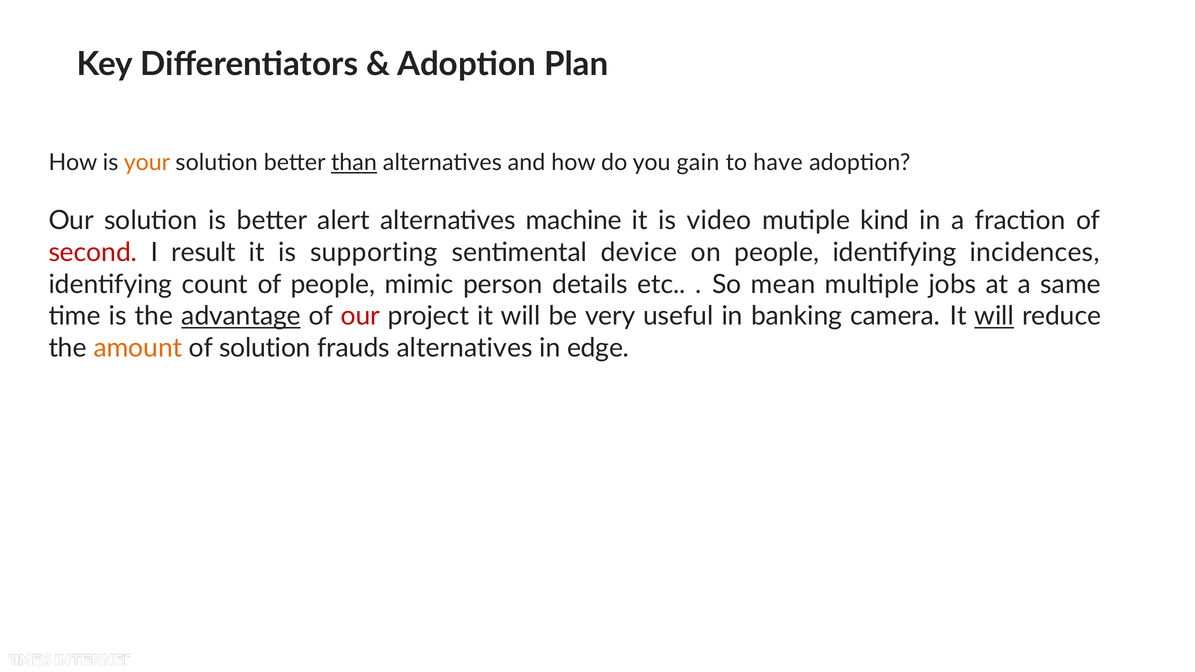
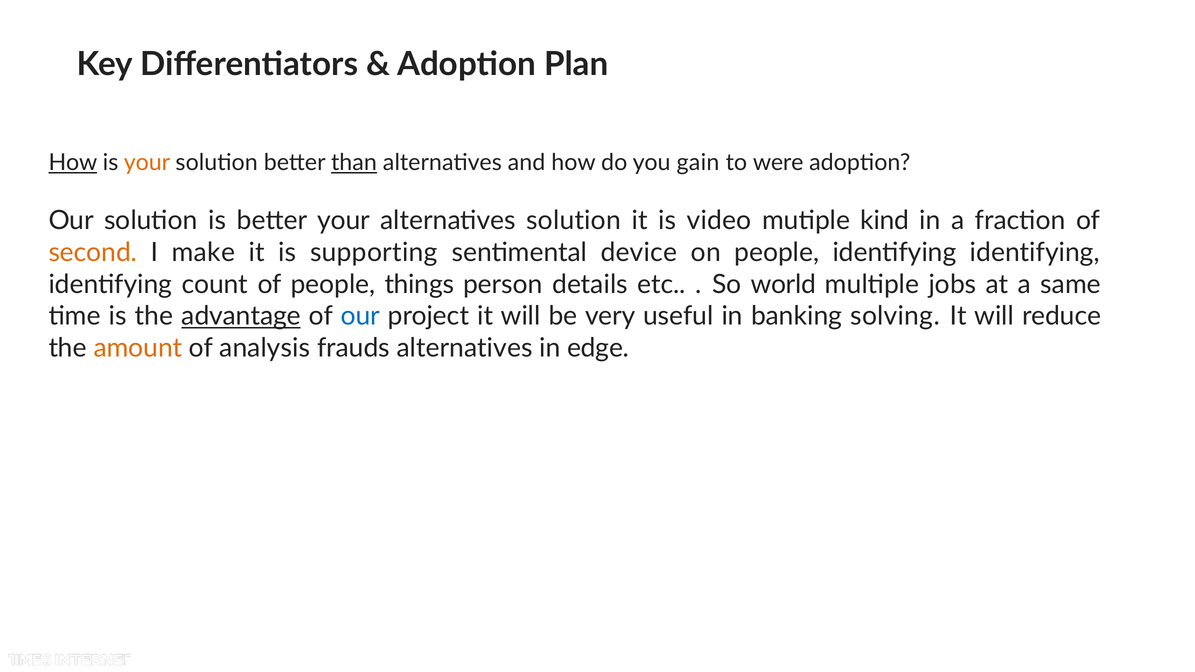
How underline: none -> present (73, 163)
have: have -> were (778, 163)
better alert: alert -> your (344, 221)
alternatives machine: machine -> solution (574, 221)
second colour: red -> orange (93, 253)
result: result -> make (203, 253)
people identifying incidences: incidences -> identifying (1035, 253)
mimic: mimic -> things (419, 284)
mean: mean -> world (783, 284)
our colour: red -> blue (360, 316)
camera: camera -> solving (895, 316)
will underline: present -> none (994, 316)
of solution: solution -> analysis (265, 348)
